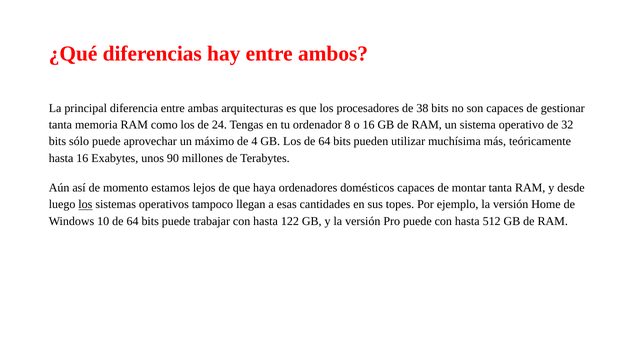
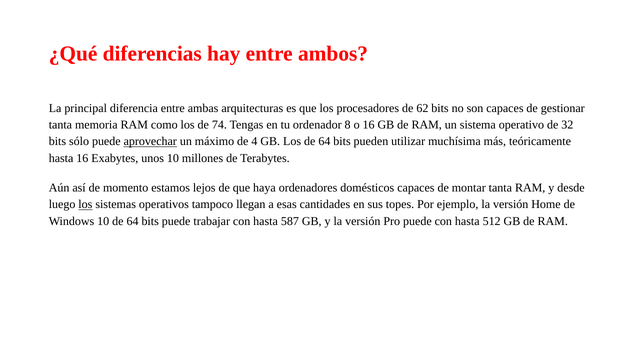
38: 38 -> 62 (422, 108)
24: 24 -> 74 (219, 125)
aprovechar underline: none -> present (150, 142)
unos 90: 90 -> 10 (173, 158)
122: 122 -> 587 (290, 221)
